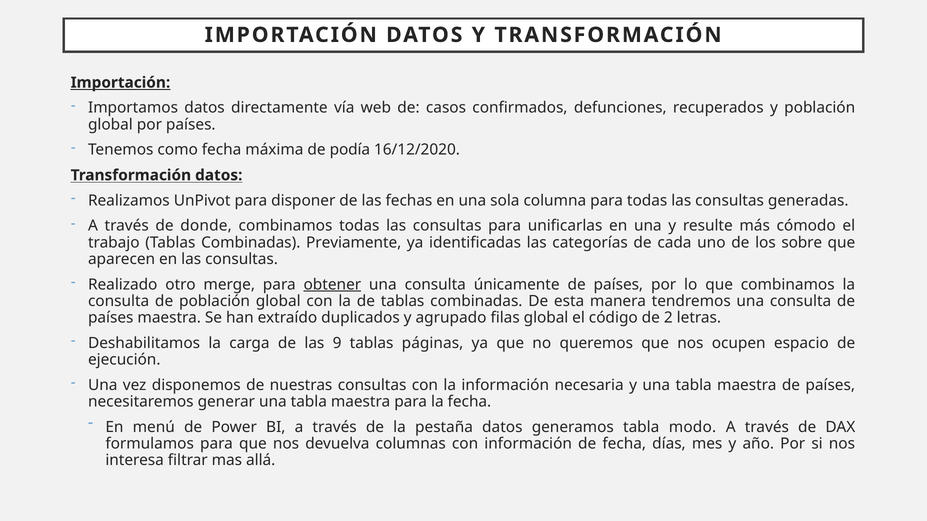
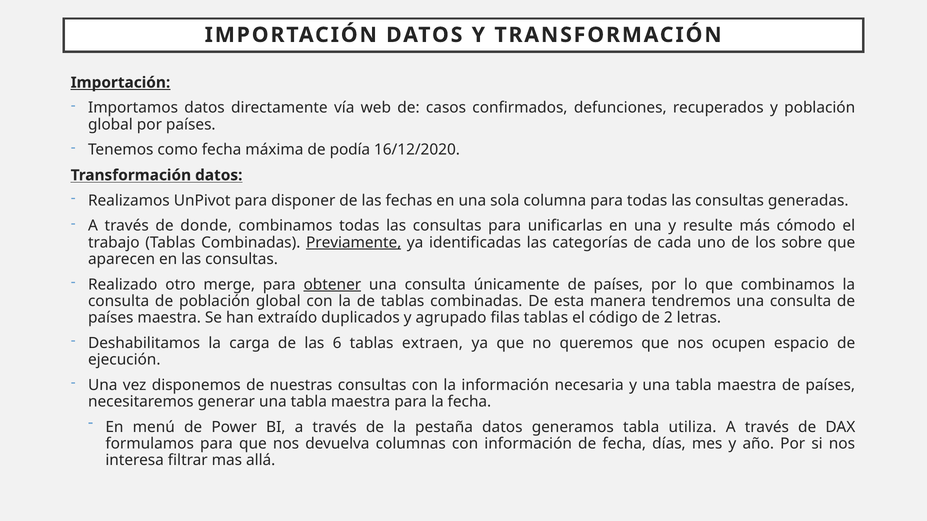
Previamente underline: none -> present (354, 243)
filas global: global -> tablas (546, 318)
9: 9 -> 6 (337, 343)
páginas: páginas -> extraen (432, 343)
modo: modo -> utiliza (692, 427)
